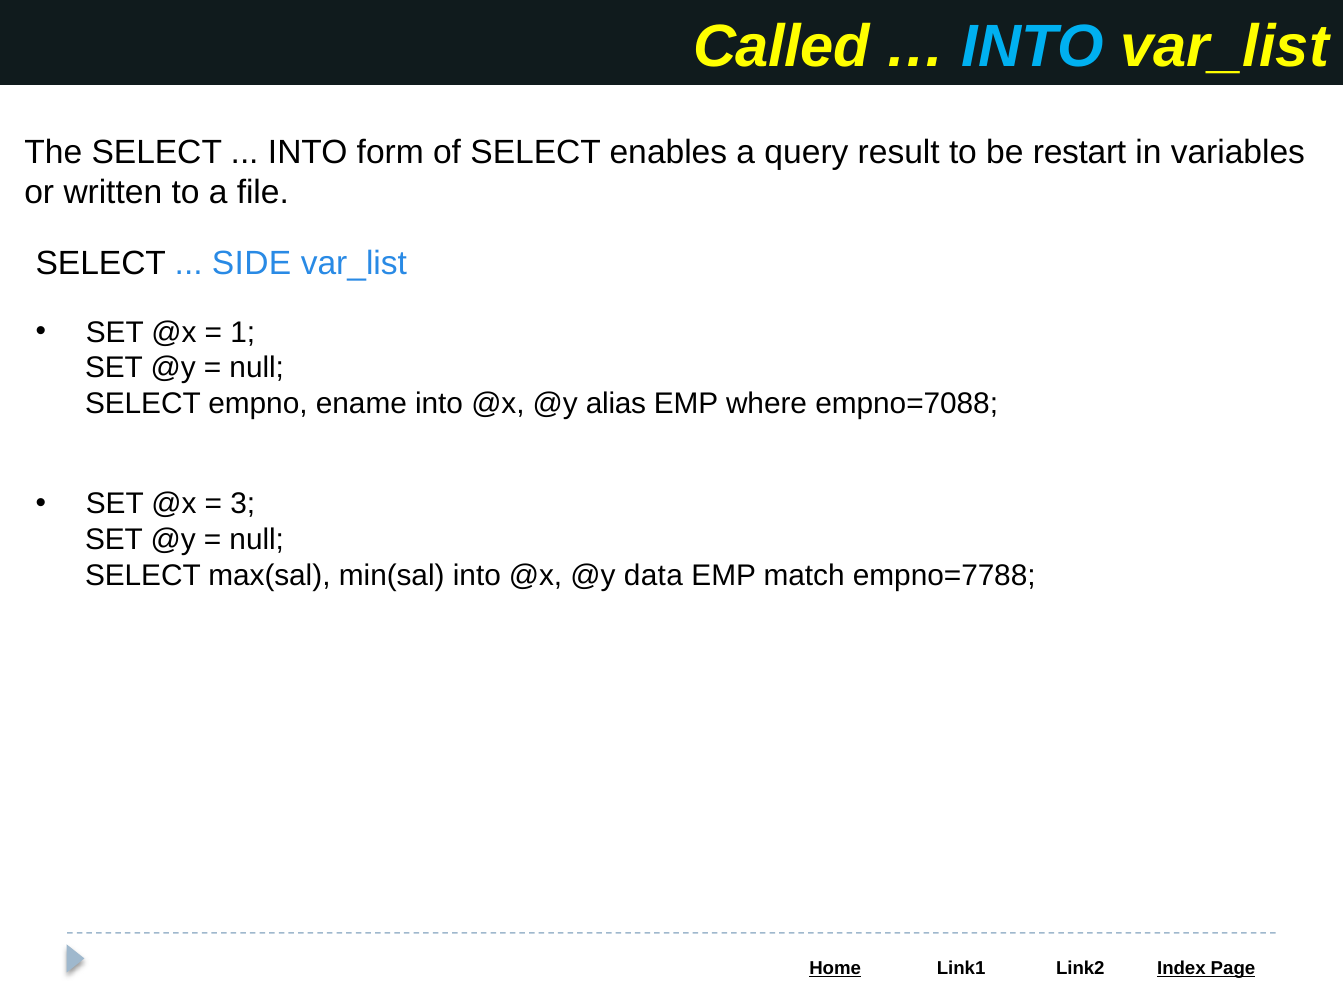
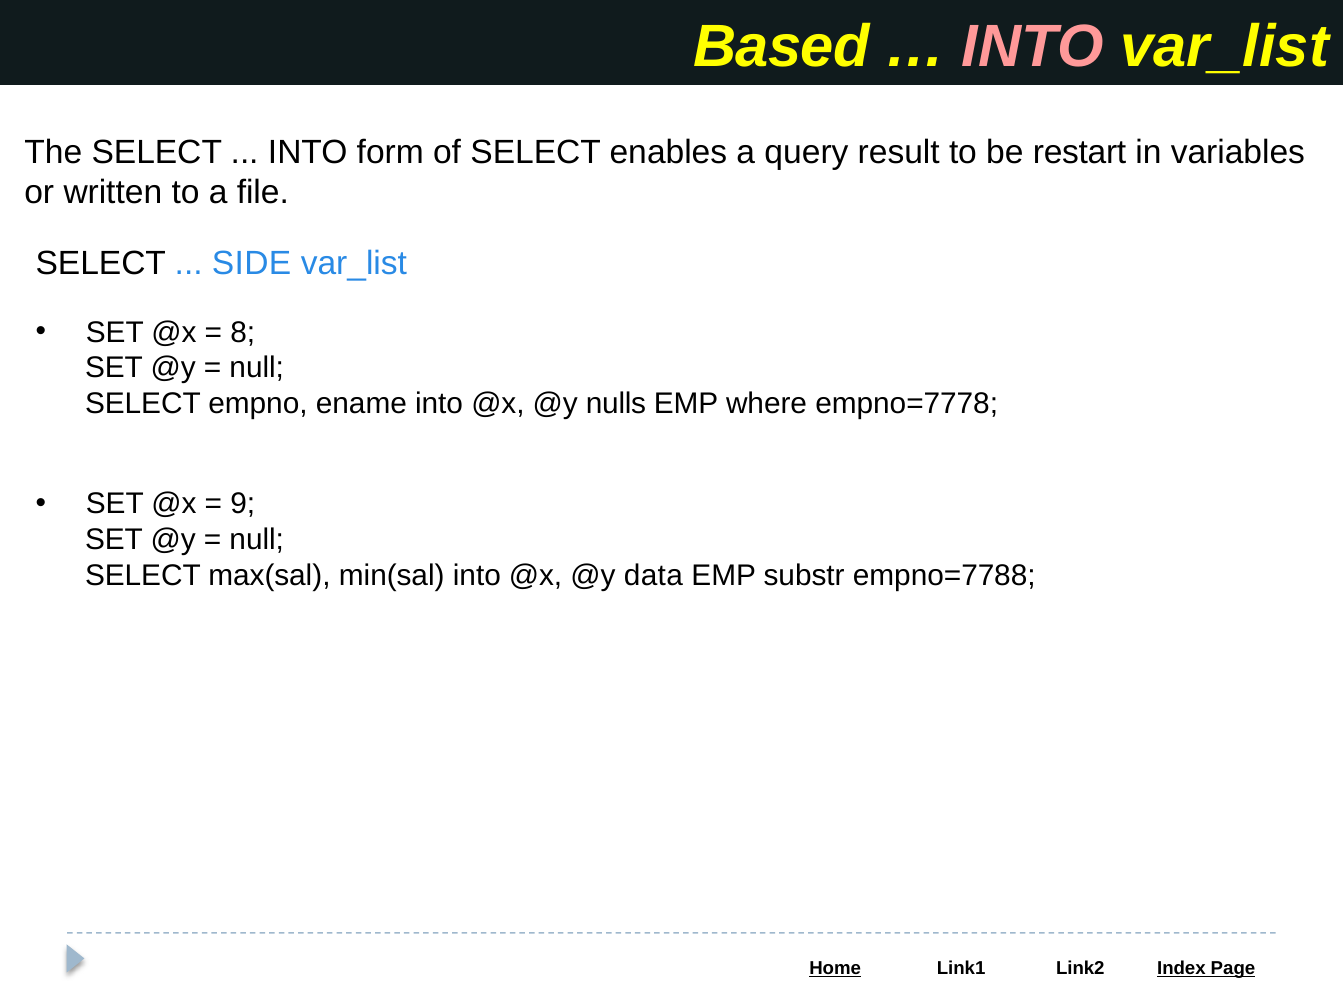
Called: Called -> Based (781, 47)
INTO colour: light blue -> pink (1033, 47)
1: 1 -> 8 (243, 332)
alias: alias -> nulls (616, 404)
empno=7088: empno=7088 -> empno=7778 (907, 404)
3: 3 -> 9 (243, 504)
match: match -> substr (804, 576)
